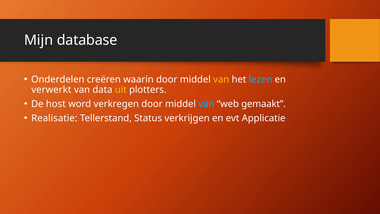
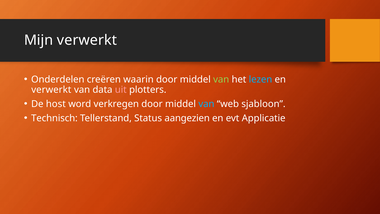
Mijn database: database -> verwerkt (87, 40)
van colour: yellow -> light green (221, 79)
uit colour: yellow -> pink (121, 90)
gemaakt: gemaakt -> sjabloon (263, 104)
Realisatie: Realisatie -> Technisch (54, 118)
verkrijgen: verkrijgen -> aangezien (187, 118)
